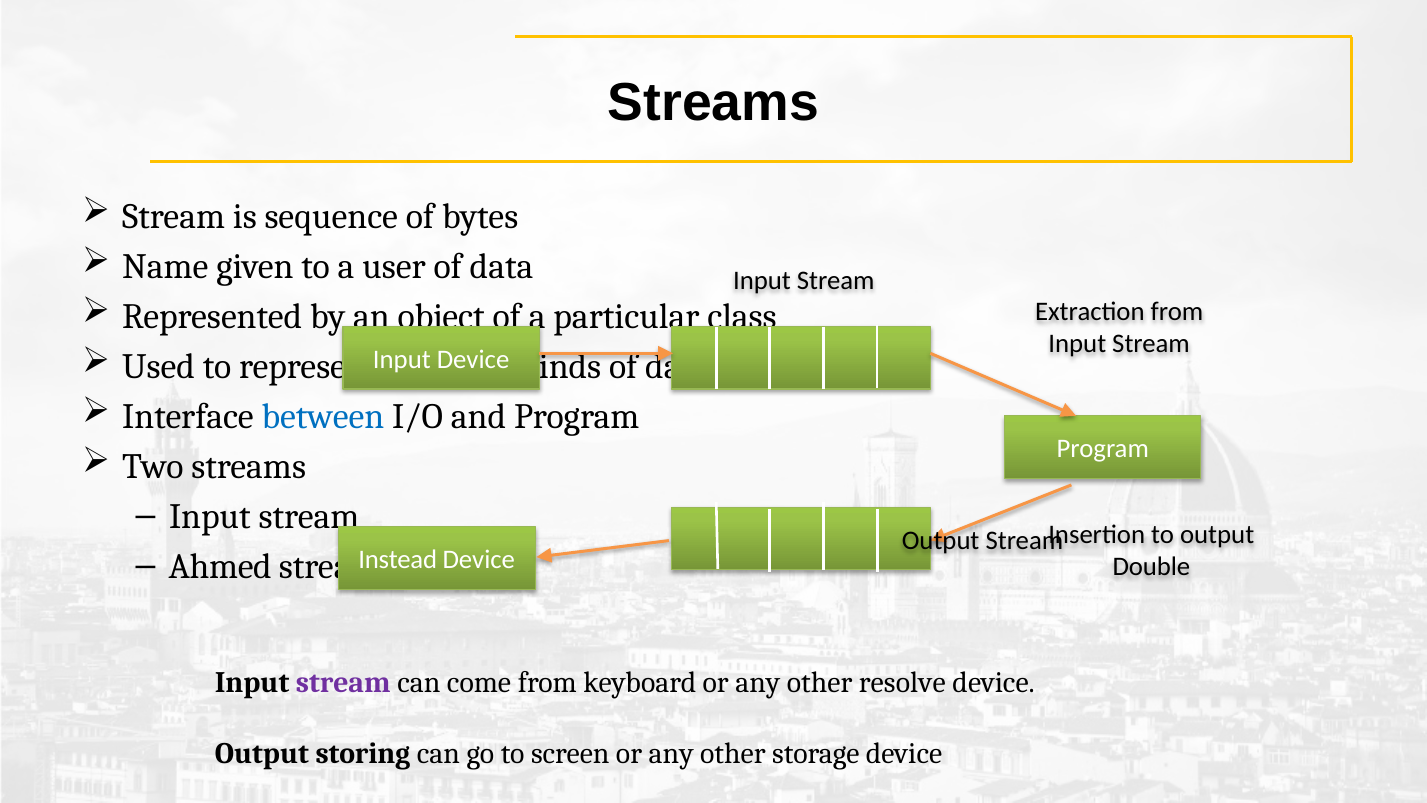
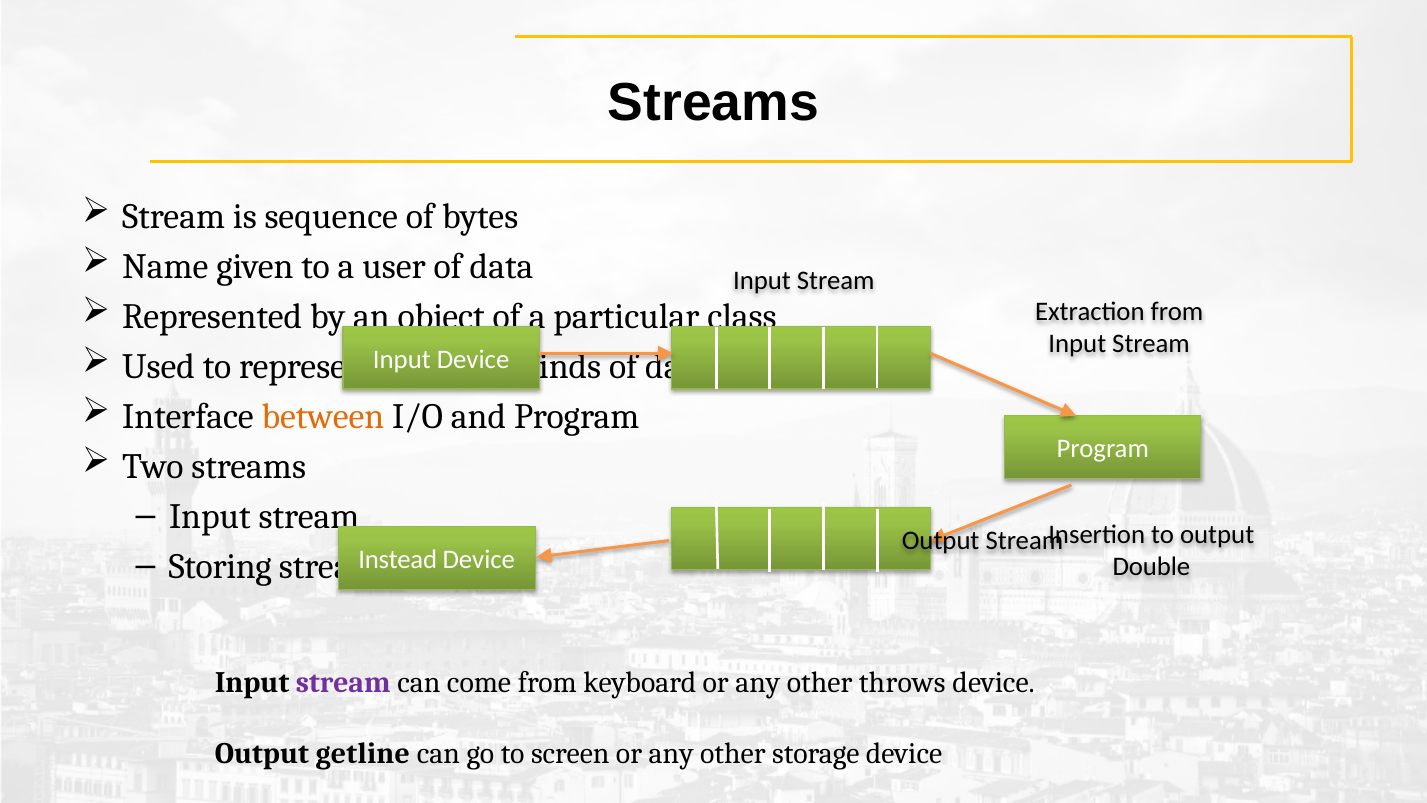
between colour: blue -> orange (323, 416)
Ahmed: Ahmed -> Storing (220, 566)
resolve: resolve -> throws (902, 682)
storing: storing -> getline (363, 754)
